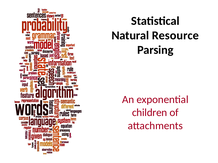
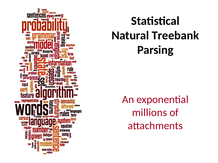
Resource: Resource -> Treebank (175, 35)
children: children -> millions (150, 113)
